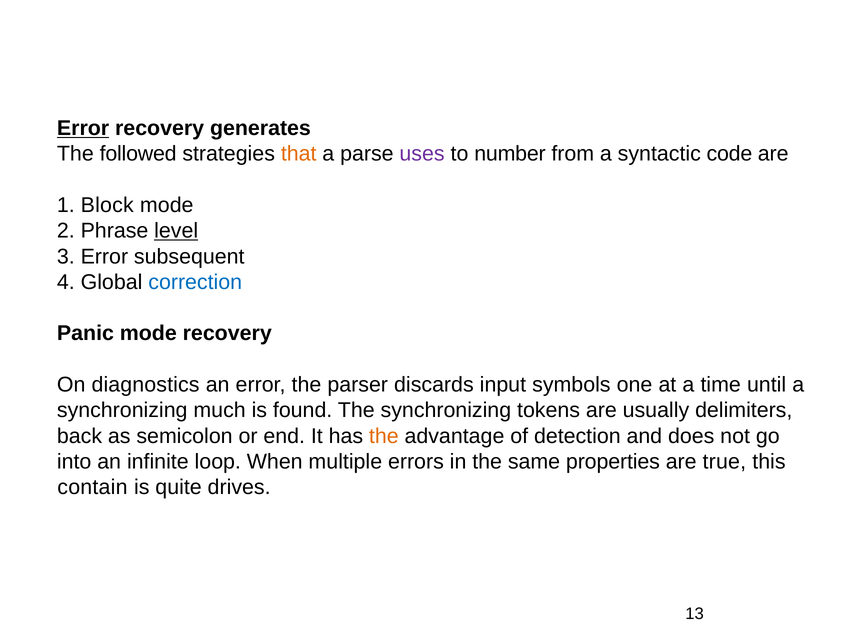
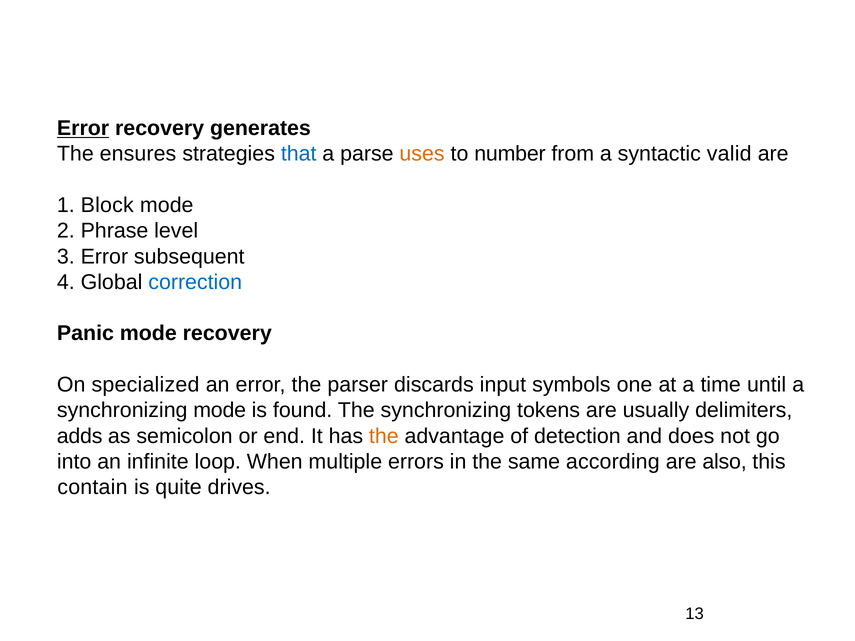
followed: followed -> ensures (138, 154)
that colour: orange -> blue (299, 154)
uses colour: purple -> orange (422, 154)
code: code -> valid (729, 154)
level underline: present -> none (176, 231)
diagnostics: diagnostics -> specialized (145, 385)
synchronizing much: much -> mode (220, 410)
back: back -> adds (80, 436)
properties: properties -> according (613, 462)
true: true -> also (725, 462)
